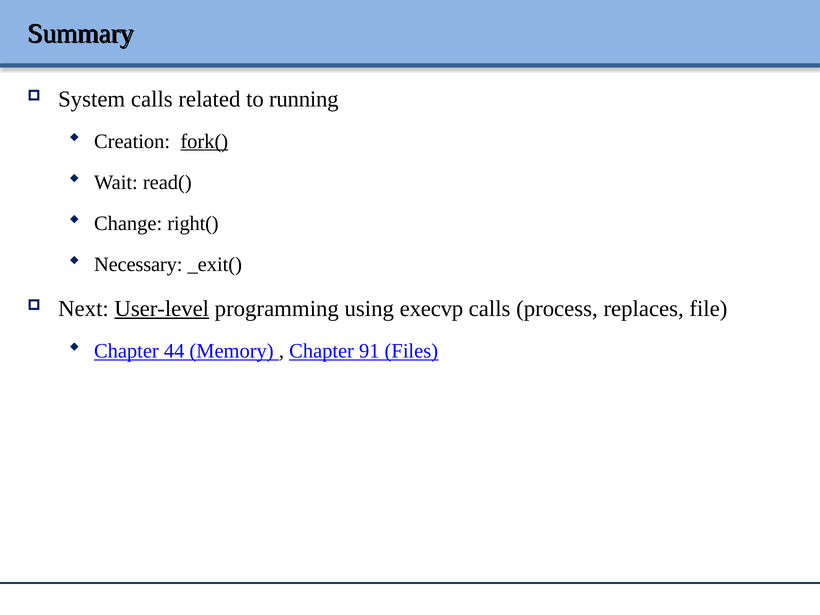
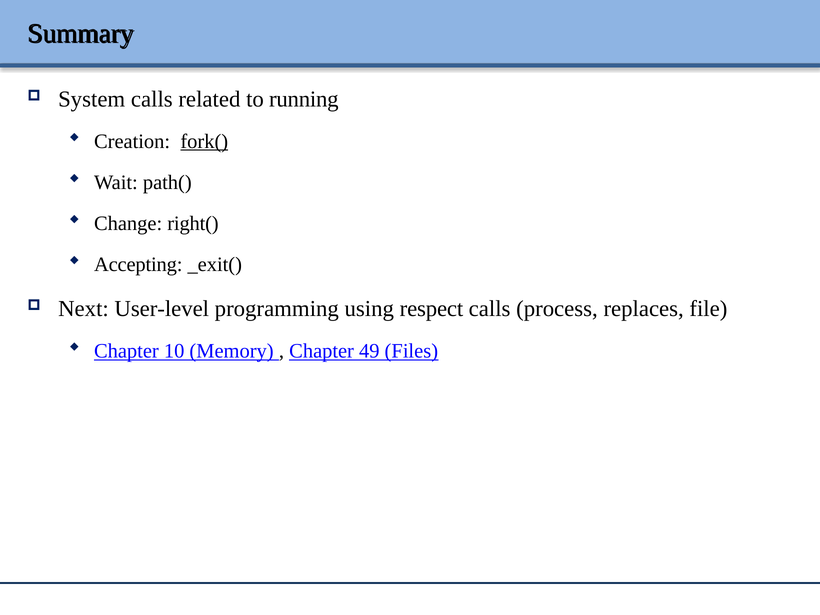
read(: read( -> path( (167, 182)
Necessary: Necessary -> Accepting (138, 264)
User-level underline: present -> none (162, 309)
execvp: execvp -> respect (431, 309)
44: 44 -> 10 (174, 351)
91: 91 -> 49 (369, 351)
